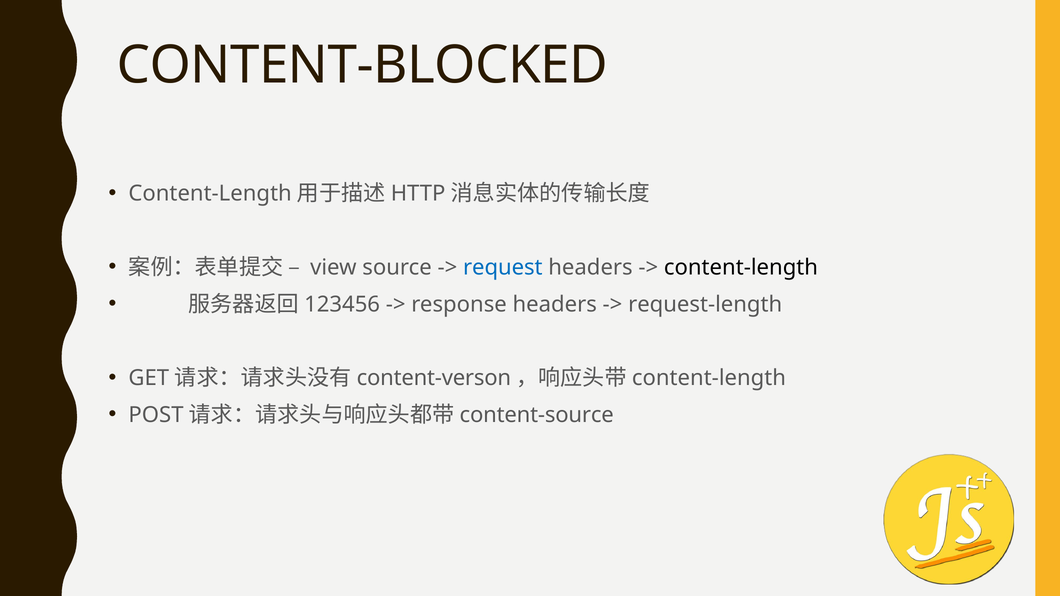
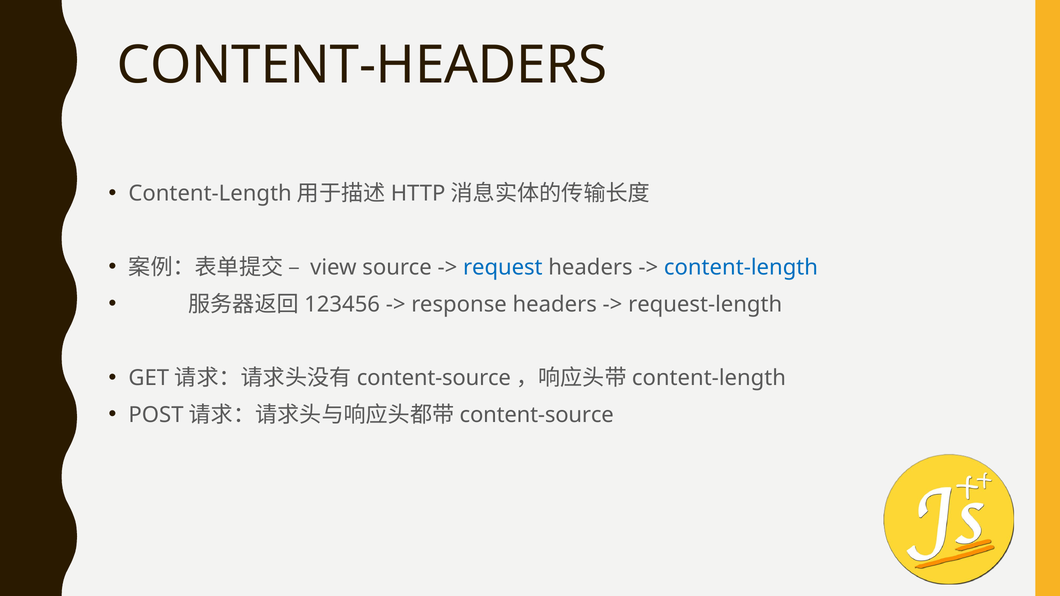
CONTENT-BLOCKED: CONTENT-BLOCKED -> CONTENT-HEADERS (362, 66)
content-length colour: black -> blue (741, 268)
content-verson: content-verson -> content-source (434, 378)
